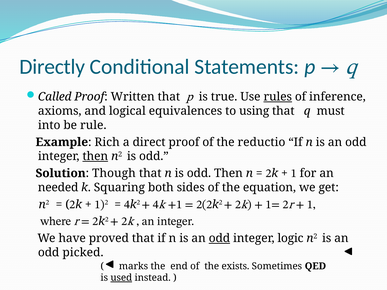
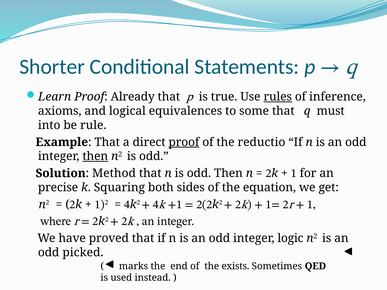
Directly: Directly -> Shorter (52, 67)
Called: Called -> Learn (55, 97)
Written: Written -> Already (133, 97)
using: using -> some (254, 111)
Example Rich: Rich -> That (107, 142)
proof underline: none -> present (184, 142)
Though: Though -> Method (114, 173)
needed: needed -> precise (58, 188)
odd underline: present -> none (219, 239)
used underline: present -> none (121, 278)
